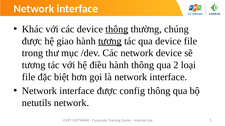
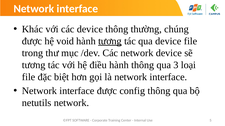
thông underline: present -> none (117, 29)
giao: giao -> void (65, 41)
2: 2 -> 3 (176, 65)
